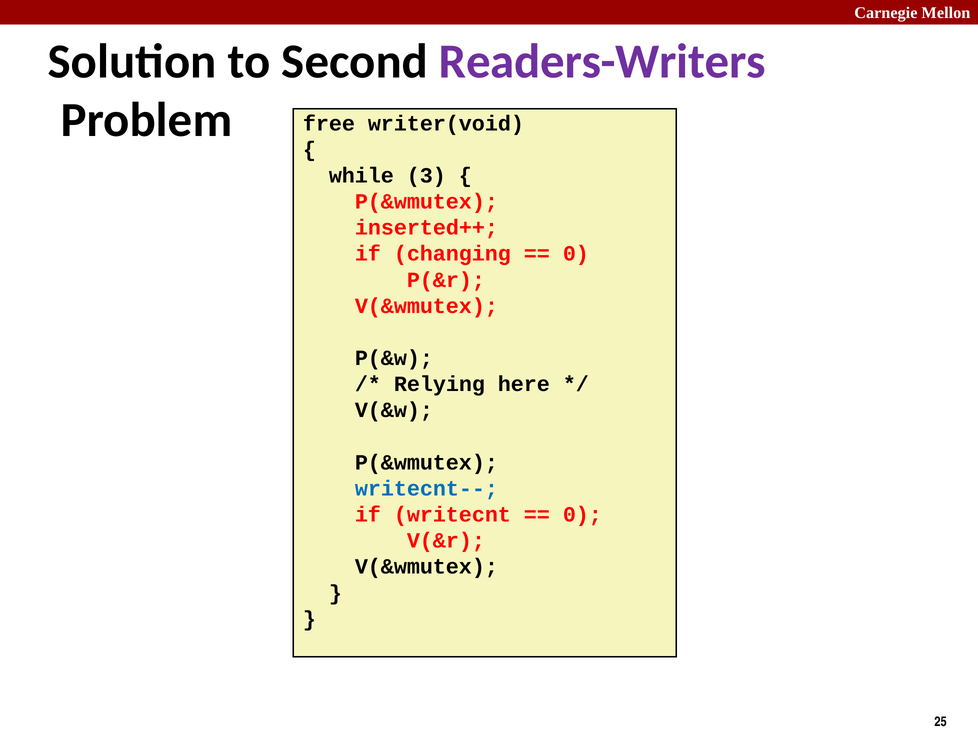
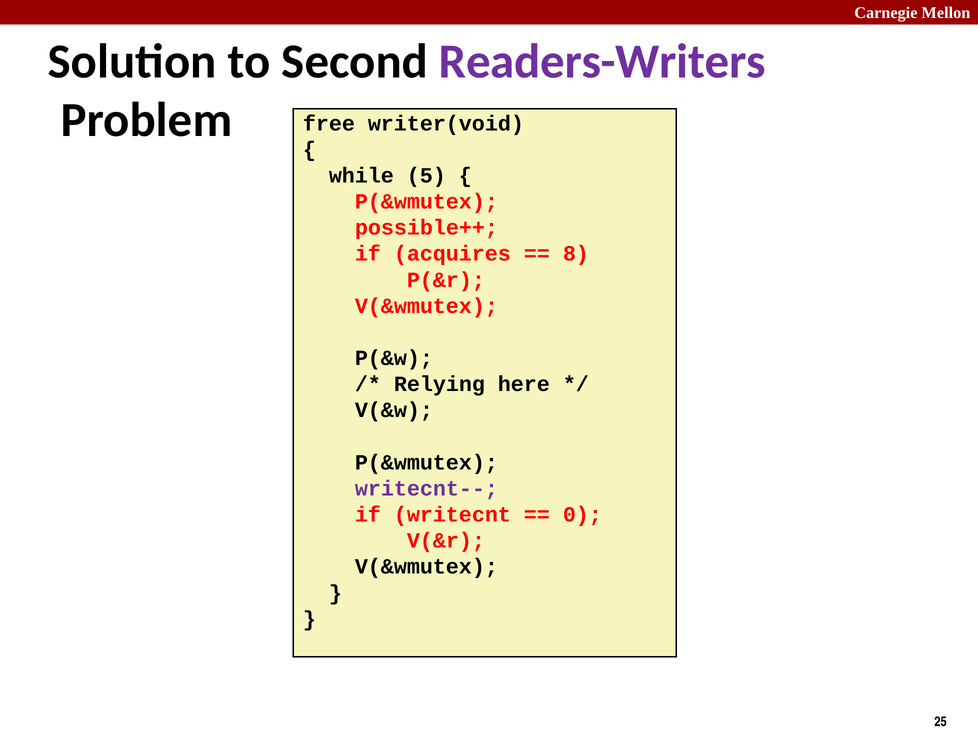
3: 3 -> 5 (426, 175)
inserted++: inserted++ -> possible++ (426, 228)
changing: changing -> acquires (452, 254)
0: 0 -> 8 (576, 254)
writecnt-- colour: blue -> purple (426, 488)
